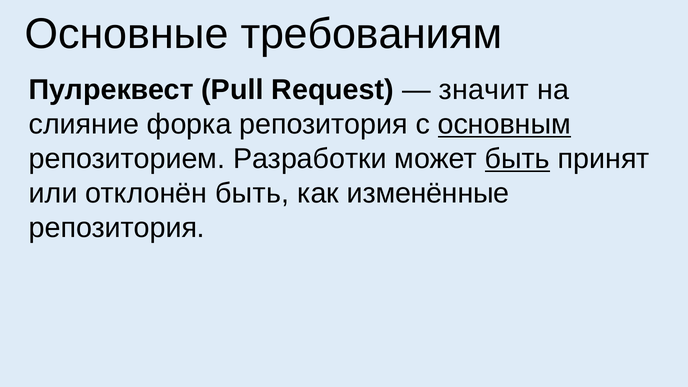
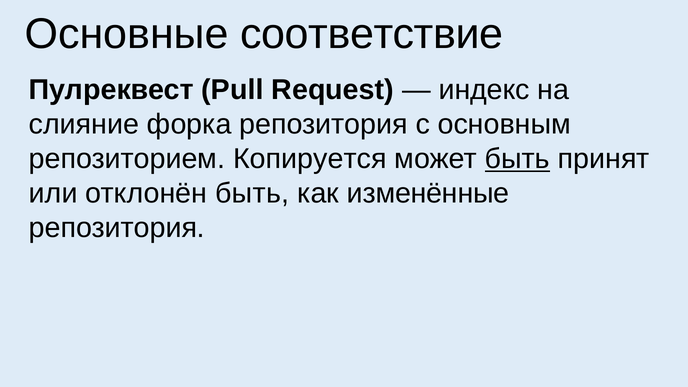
требованиям: требованиям -> соответствие (372, 34)
значит: значит -> индекс (484, 90)
основным underline: present -> none (504, 124)
Разработки: Разработки -> Копируется (310, 159)
